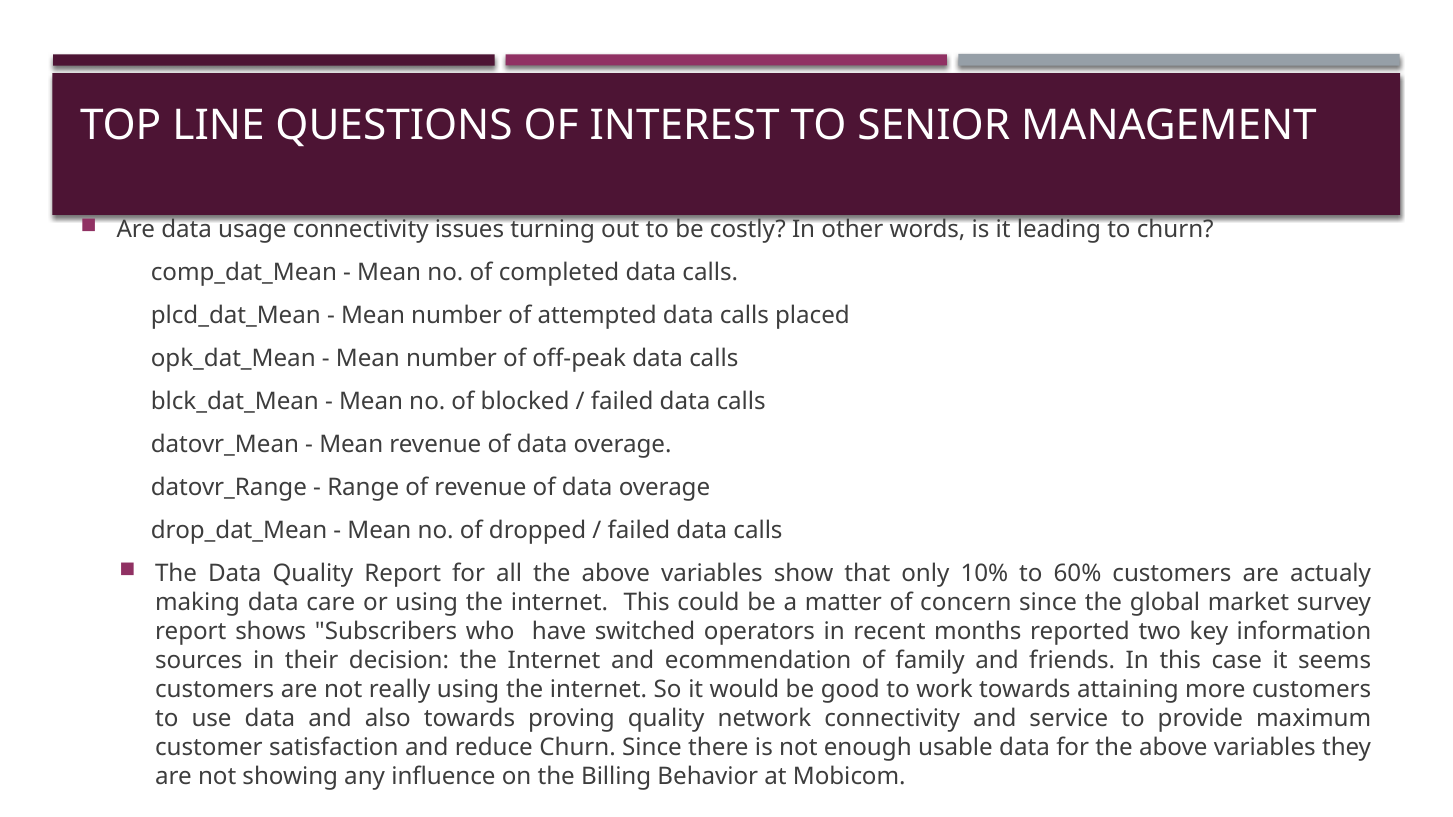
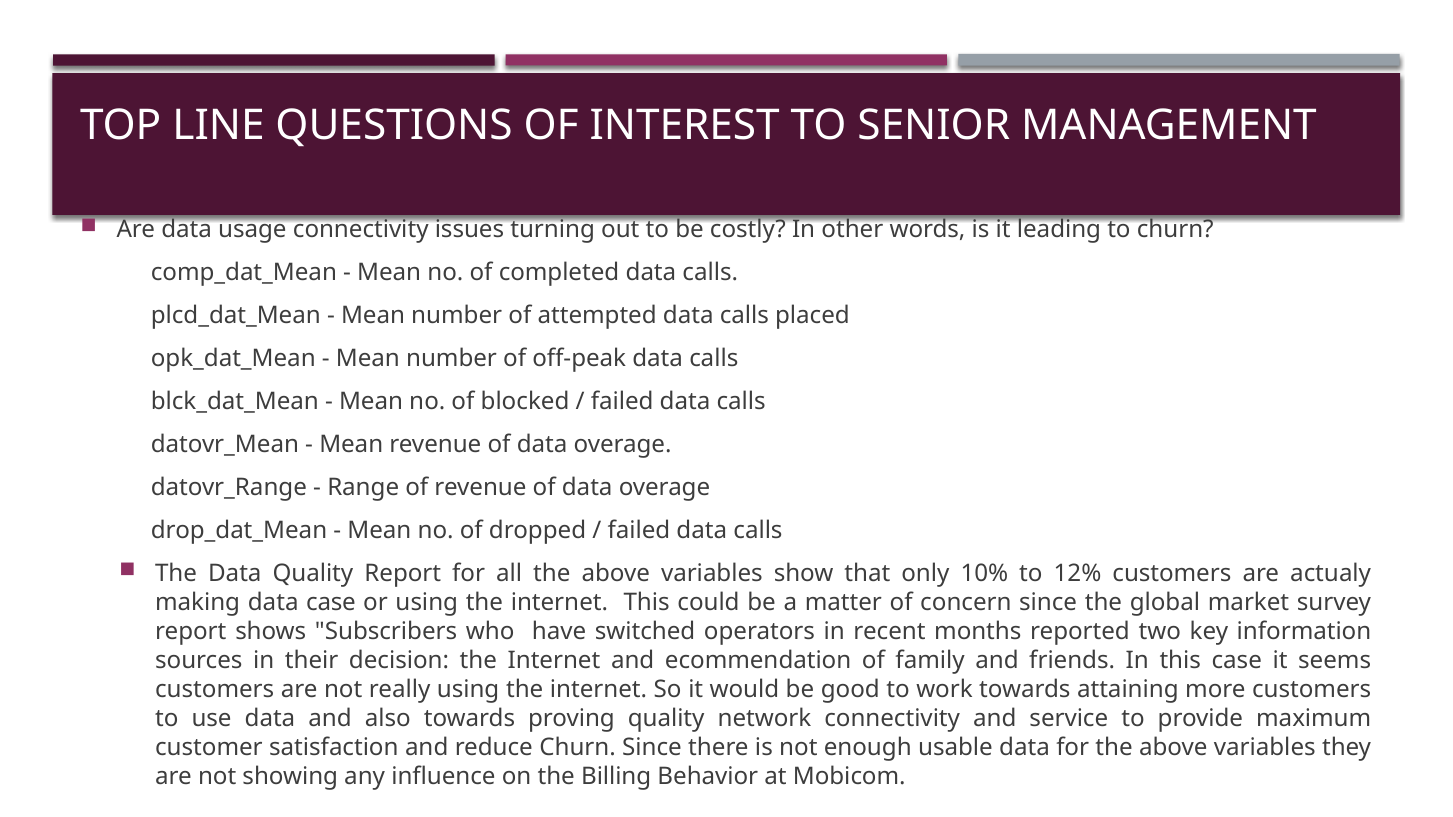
60%: 60% -> 12% (1077, 574)
data care: care -> case (331, 603)
